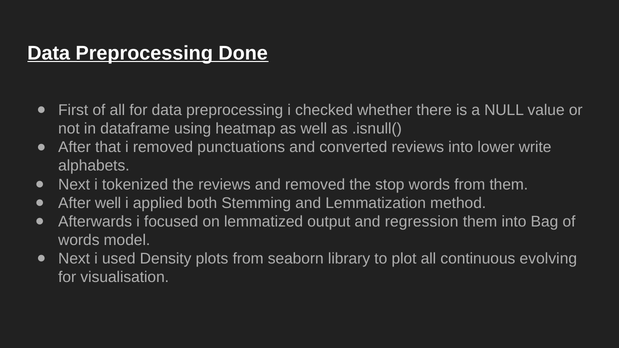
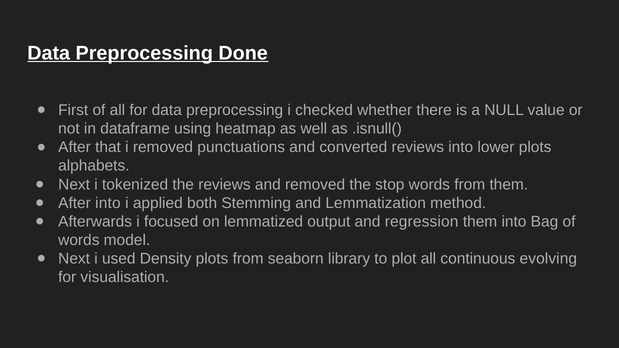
lower write: write -> plots (535, 147)
After well: well -> into (108, 203)
